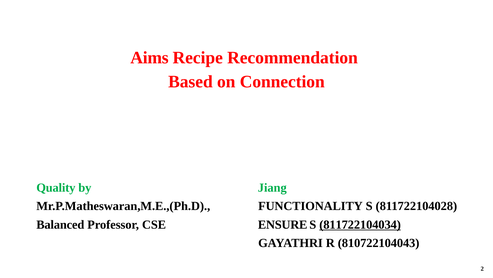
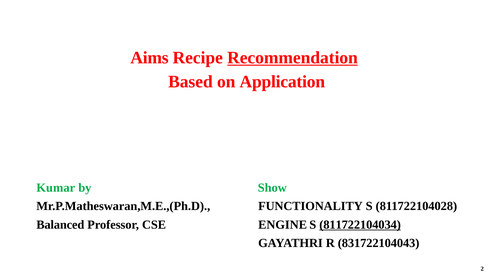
Recommendation underline: none -> present (293, 57)
Connection: Connection -> Application (282, 81)
Quality: Quality -> Kumar (56, 187)
Jiang: Jiang -> Show (272, 187)
ENSURE: ENSURE -> ENGINE (283, 224)
810722104043: 810722104043 -> 831722104043 (379, 243)
